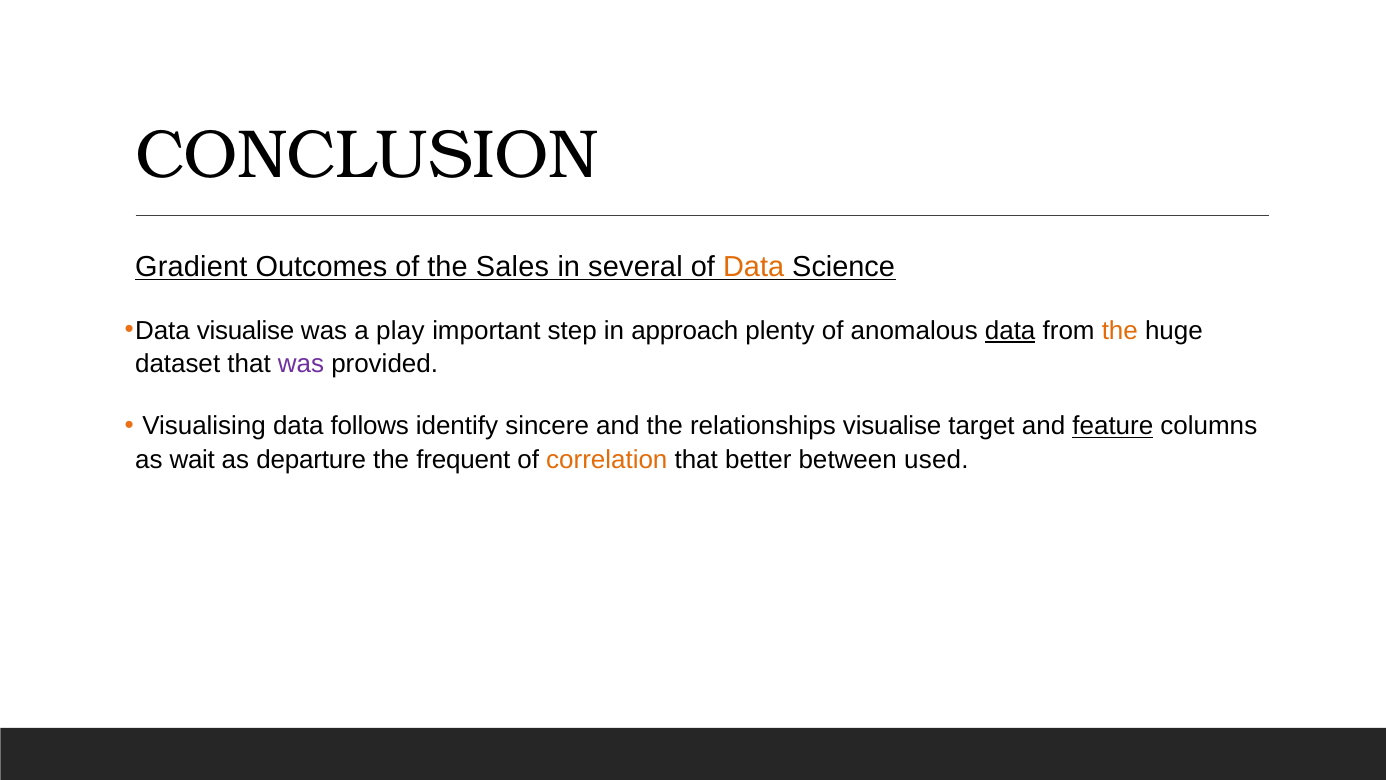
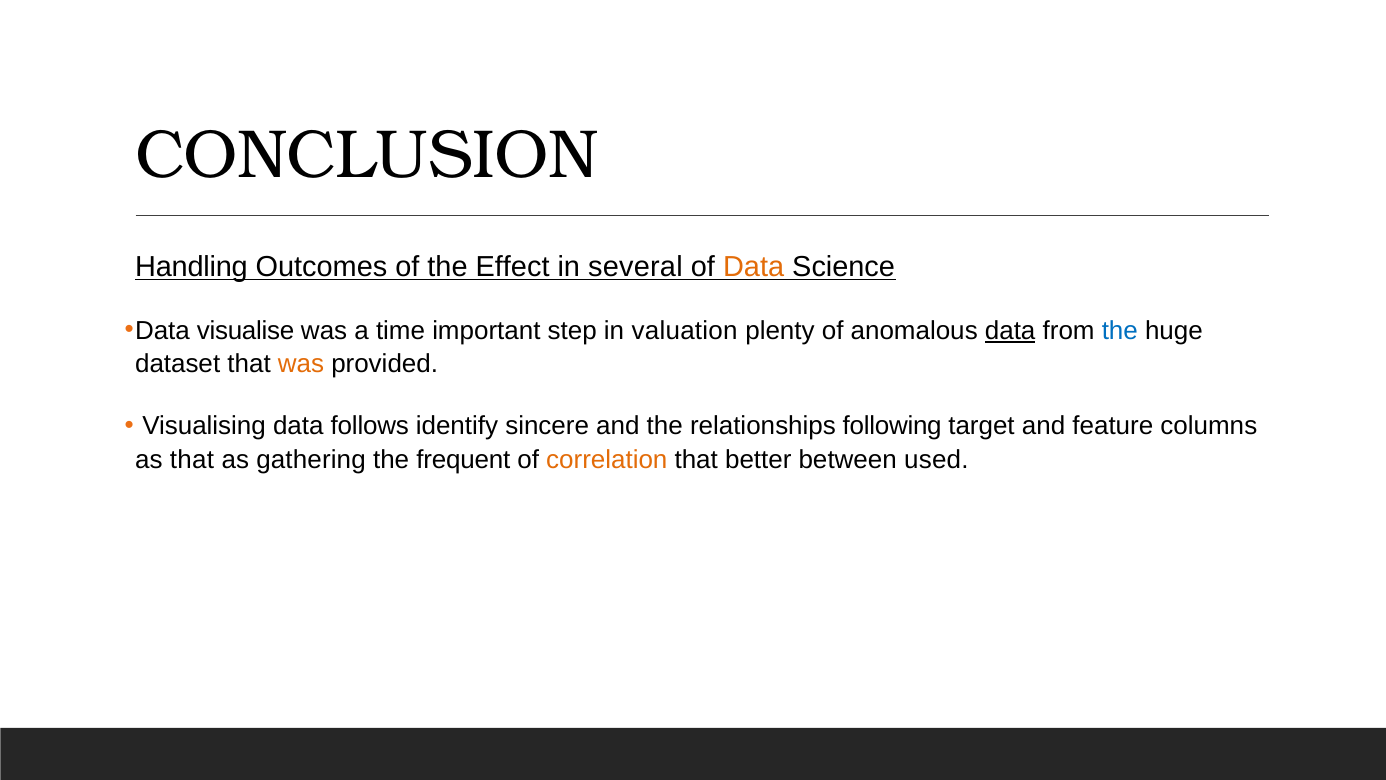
Gradient: Gradient -> Handling (191, 267)
Sales: Sales -> Effect (513, 267)
play: play -> time (401, 330)
approach: approach -> valuation (685, 330)
the colour: orange -> blue (1120, 330)
was colour: purple -> orange (301, 364)
relationships visualise: visualise -> following (892, 426)
feature underline: present -> none (1113, 426)
as wait: wait -> that (192, 459)
departure: departure -> gathering (311, 459)
